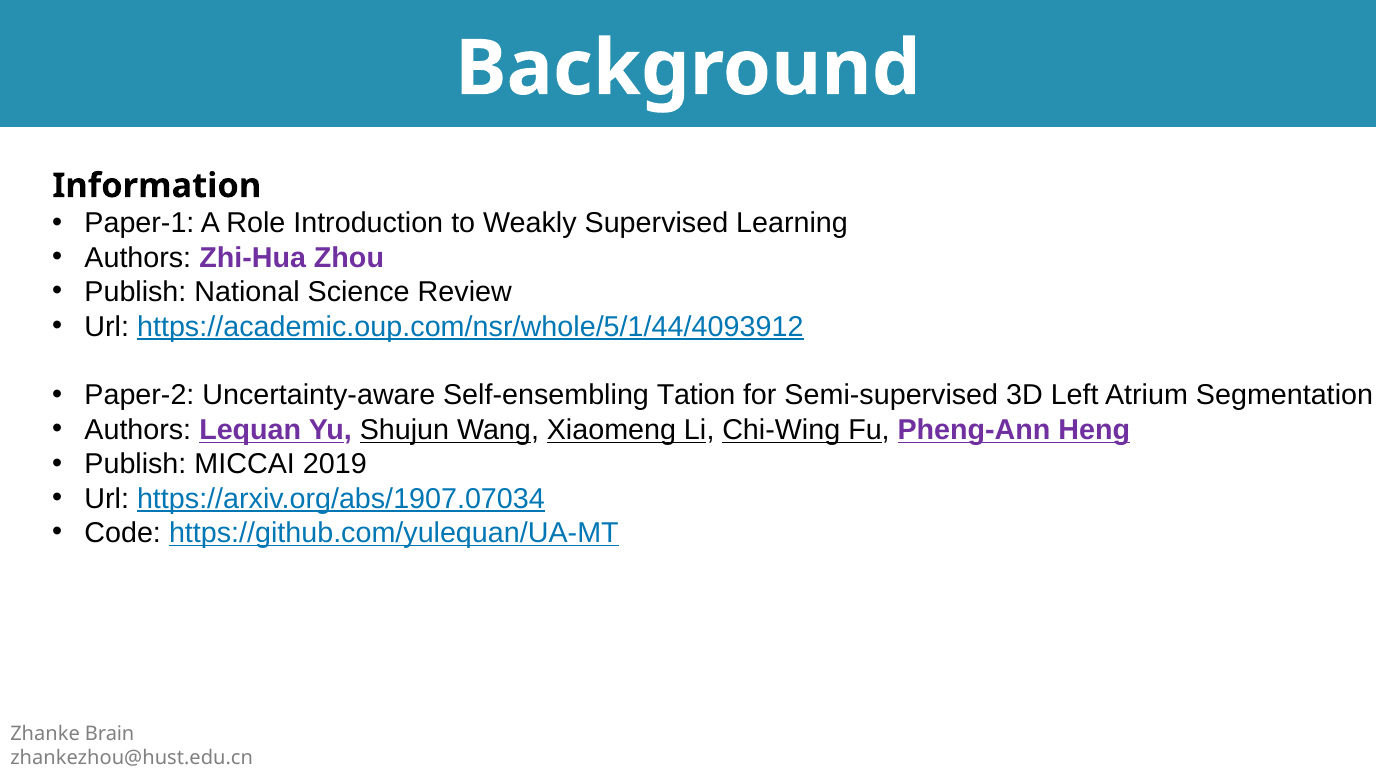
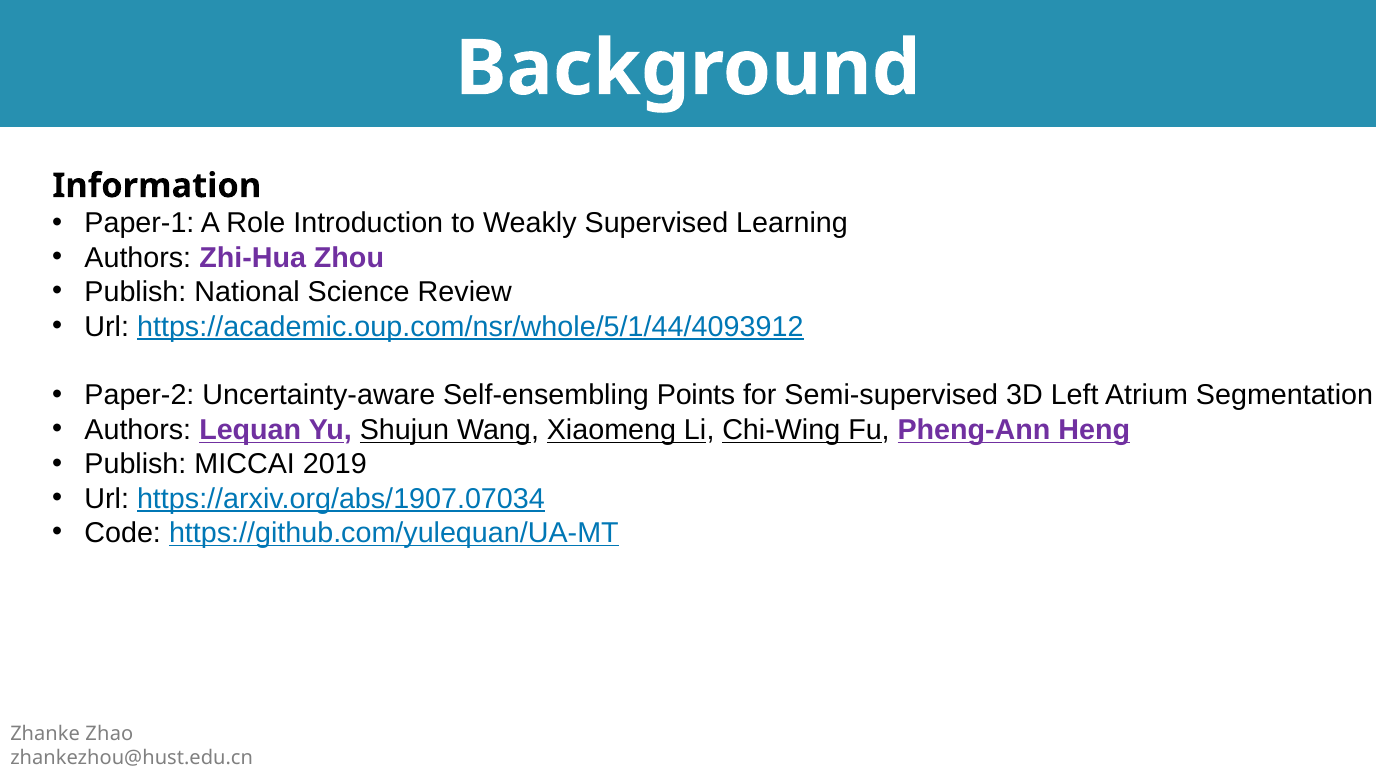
Tation: Tation -> Points (696, 395)
Brain: Brain -> Zhao (109, 734)
